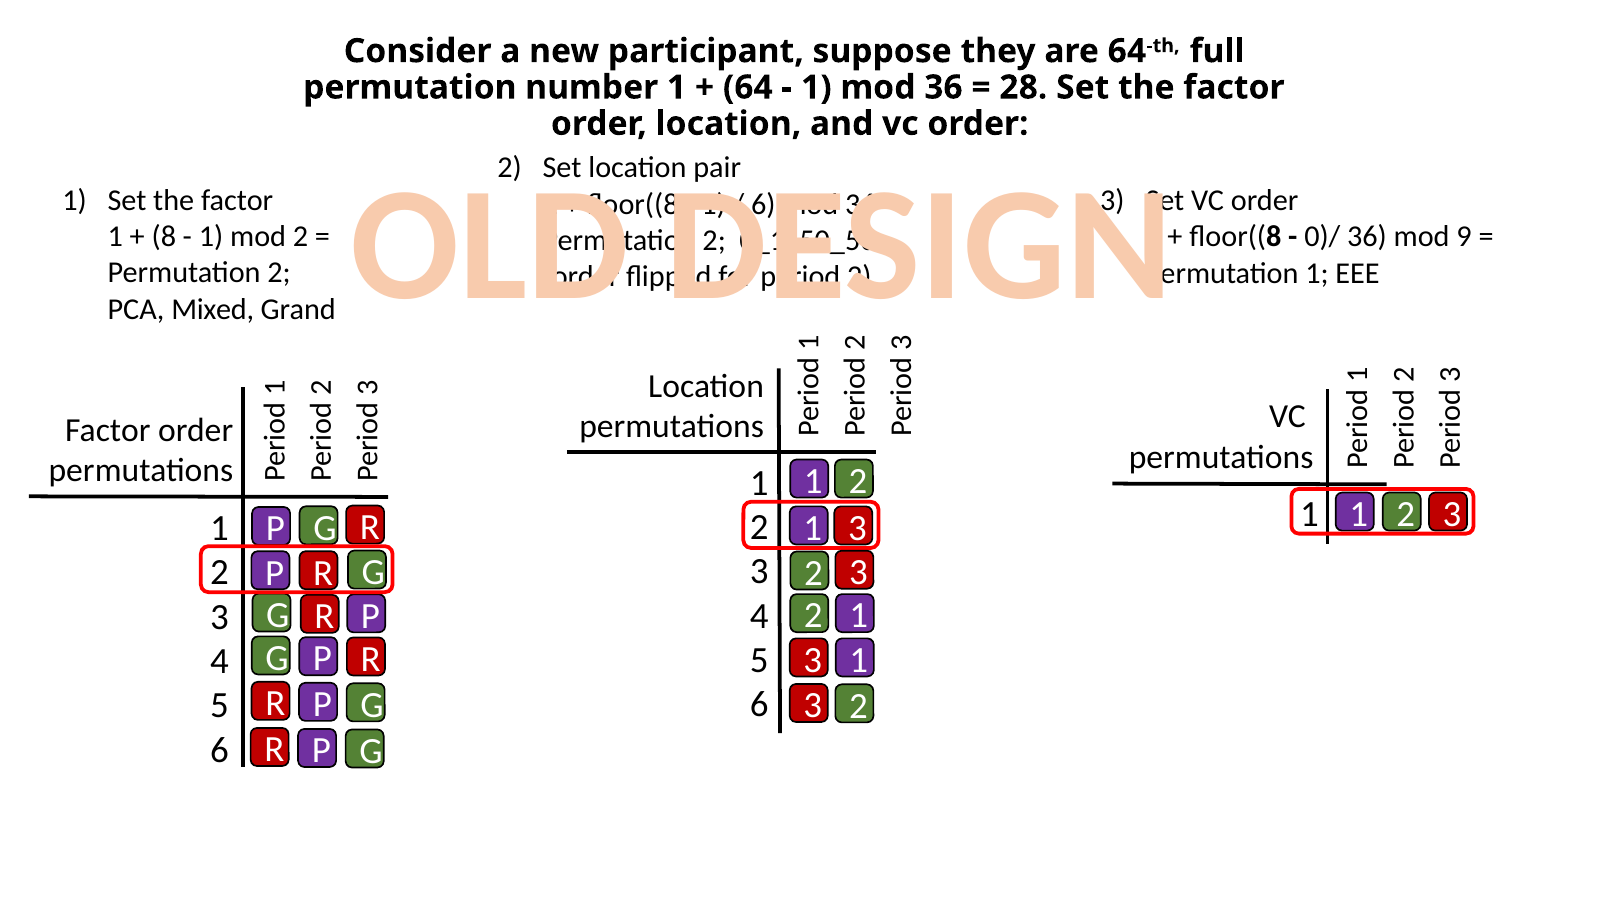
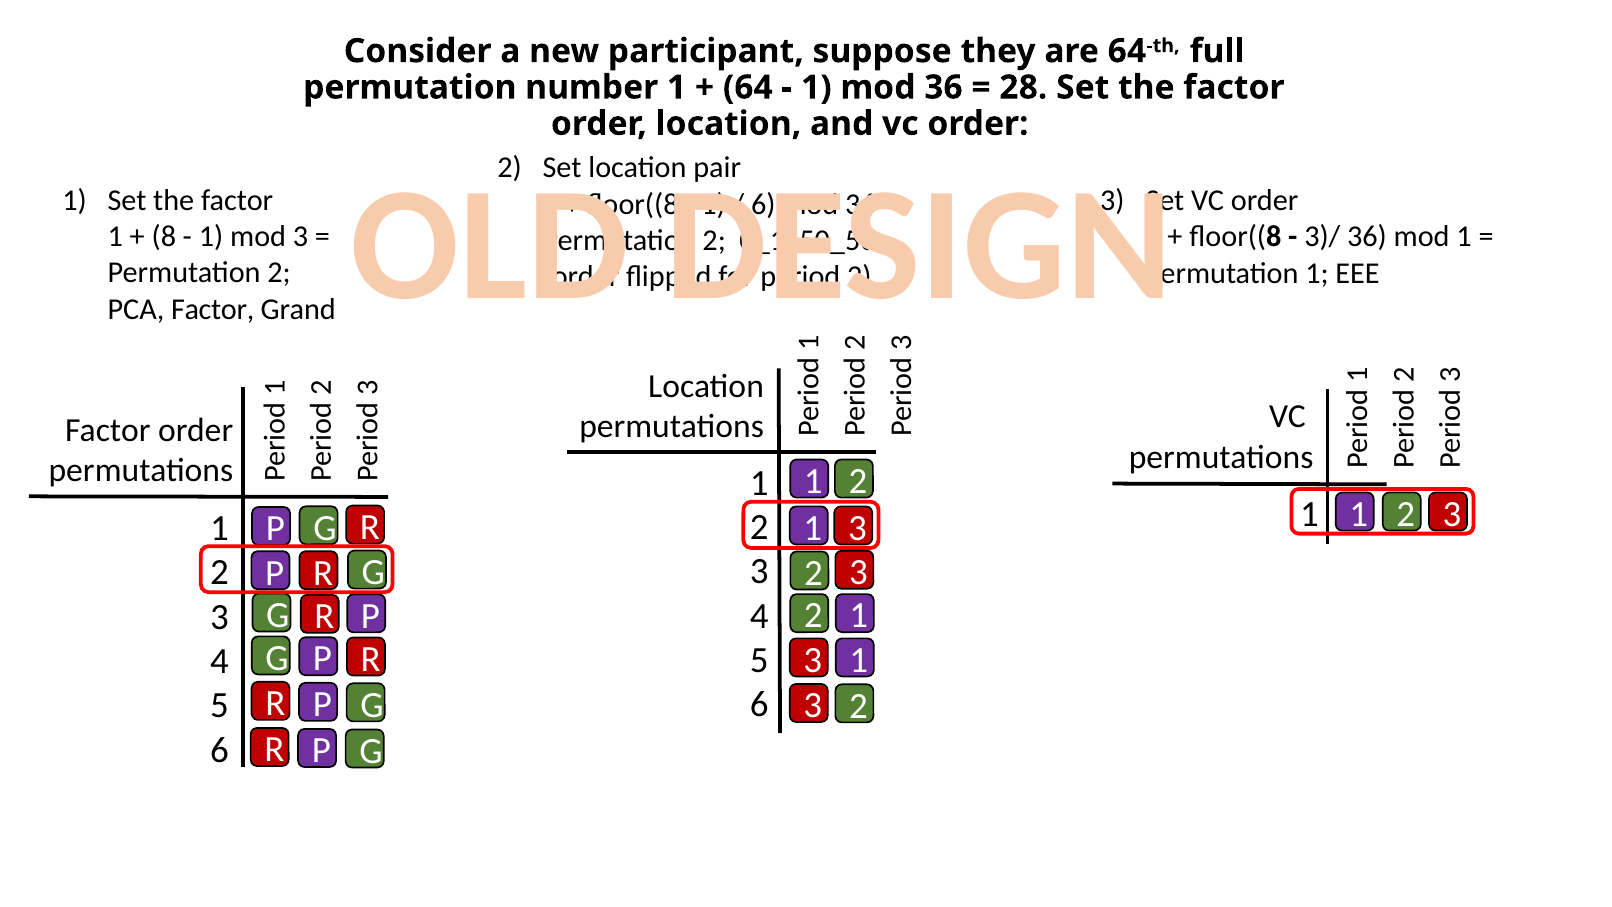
mod 2: 2 -> 3 (300, 236)
0)/: 0)/ -> 3)/ (1322, 237)
mod 9: 9 -> 1 (1464, 237)
PCA Mixed: Mixed -> Factor (213, 309)
